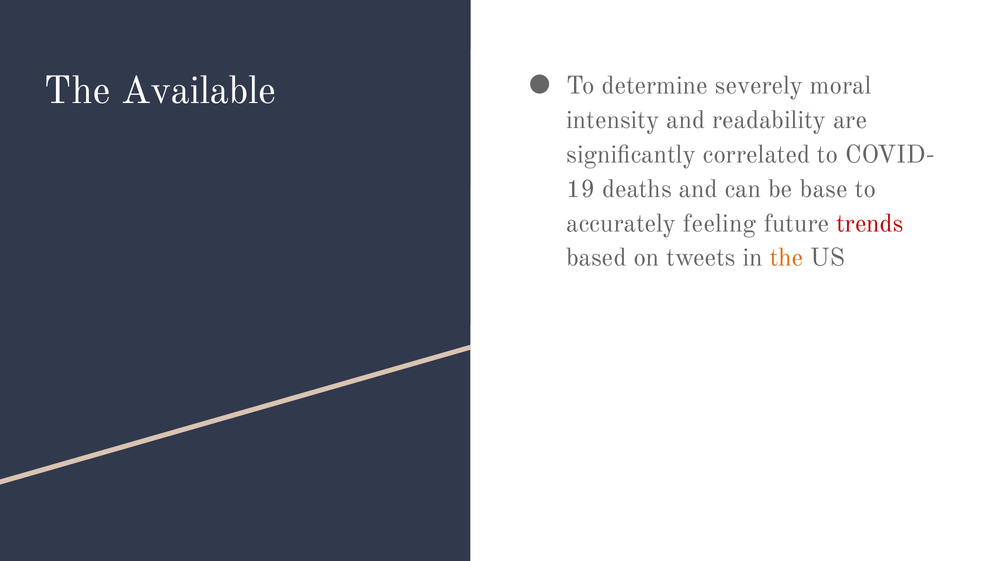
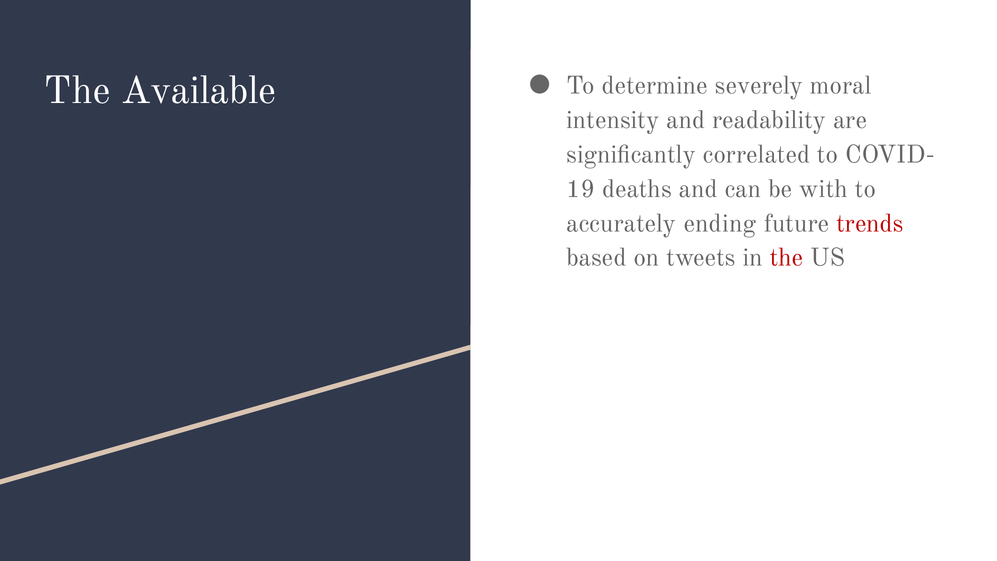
base: base -> with (824, 189)
feeling: feeling -> ending (720, 223)
the colour: orange -> red (787, 258)
